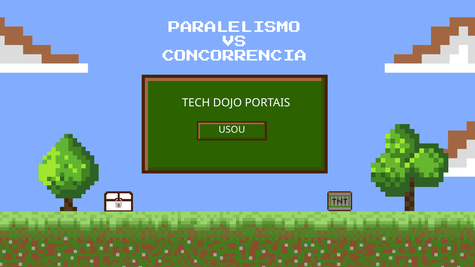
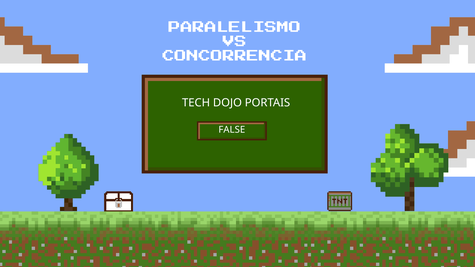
USOU: USOU -> FALSE (232, 130)
